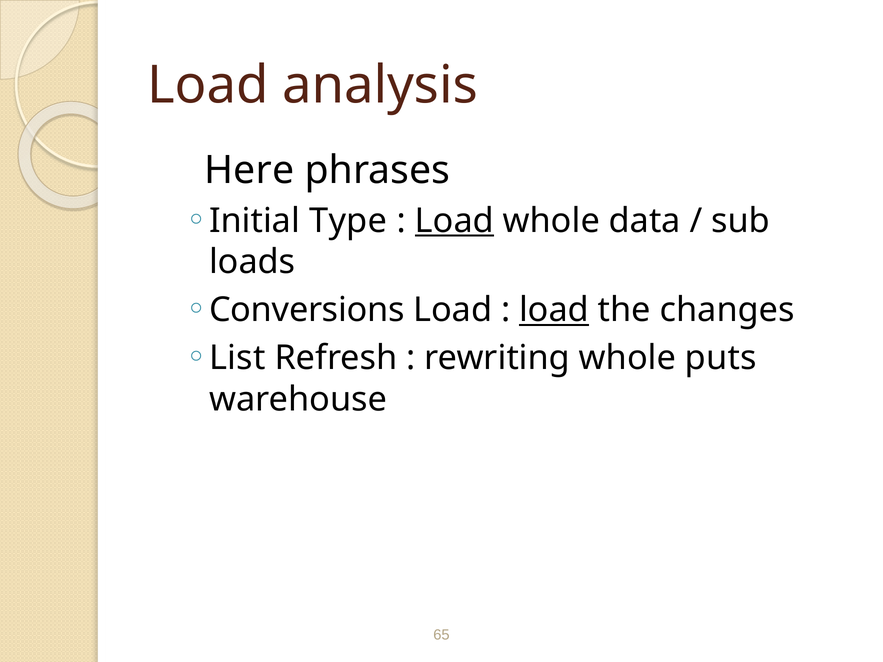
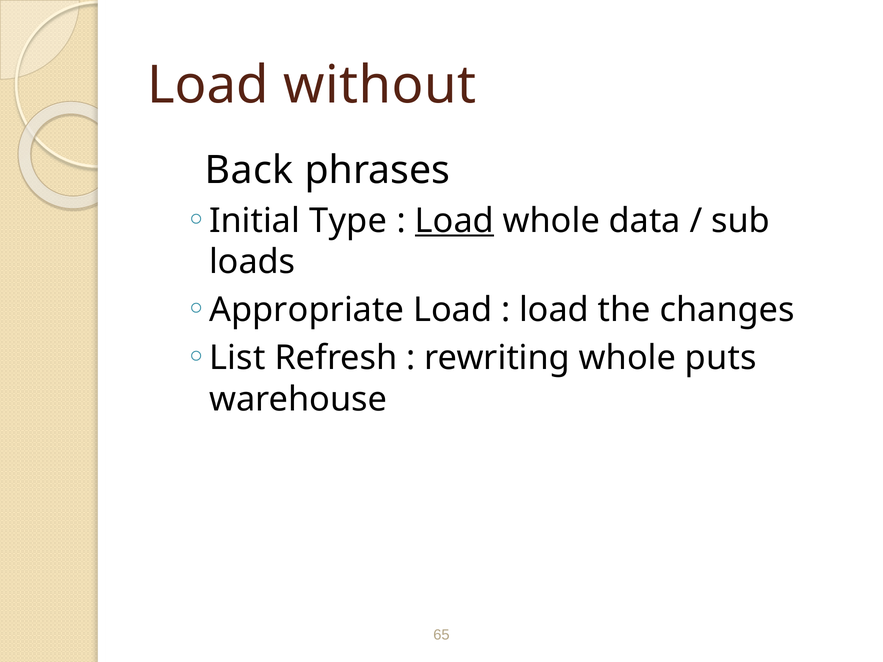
analysis: analysis -> without (380, 85)
Here: Here -> Back (249, 170)
Conversions: Conversions -> Appropriate (307, 310)
load underline: present -> none (554, 310)
